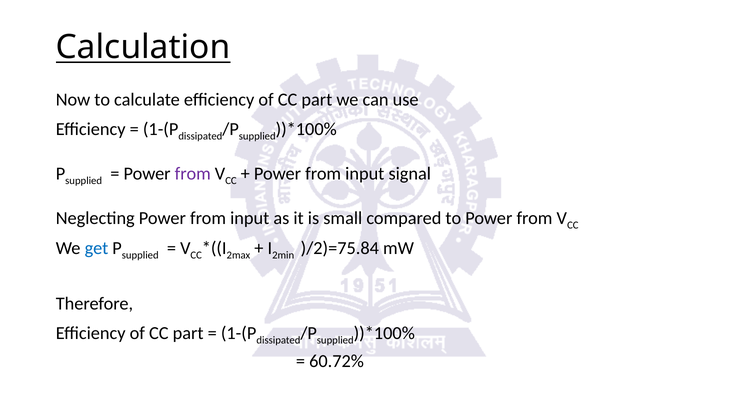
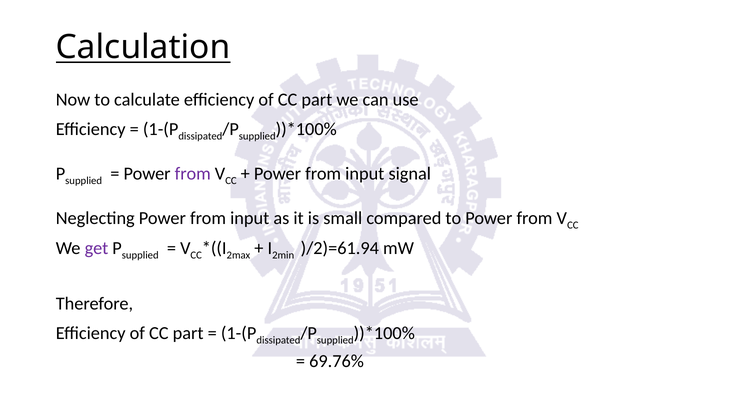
get colour: blue -> purple (96, 248)
)/2)=75.84: )/2)=75.84 -> )/2)=61.94 (340, 248)
60.72%: 60.72% -> 69.76% (337, 361)
